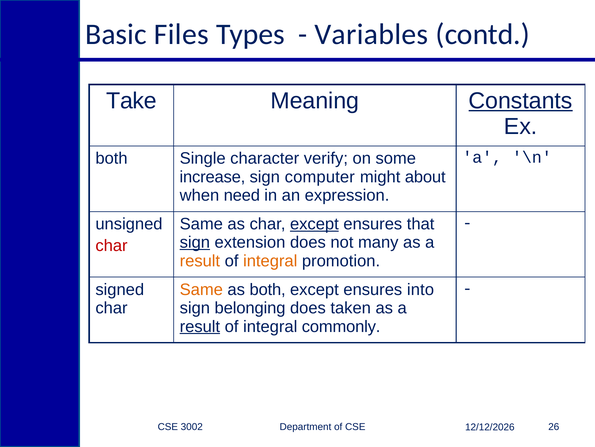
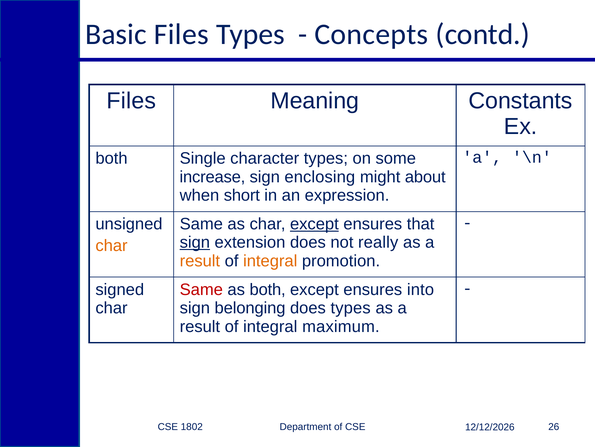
Variables: Variables -> Concepts (371, 34)
Take: Take -> Files (131, 101)
Constants underline: present -> none (521, 101)
character verify: verify -> types (326, 158)
computer: computer -> enclosing (320, 177)
need: need -> short (242, 195)
many: many -> really (378, 242)
char colour: red -> orange (112, 245)
Same colour: orange -> red (201, 289)
does taken: taken -> types (351, 308)
result underline: present -> none (200, 326)
commonly: commonly -> maximum (341, 326)
3002: 3002 -> 1802 (192, 426)
